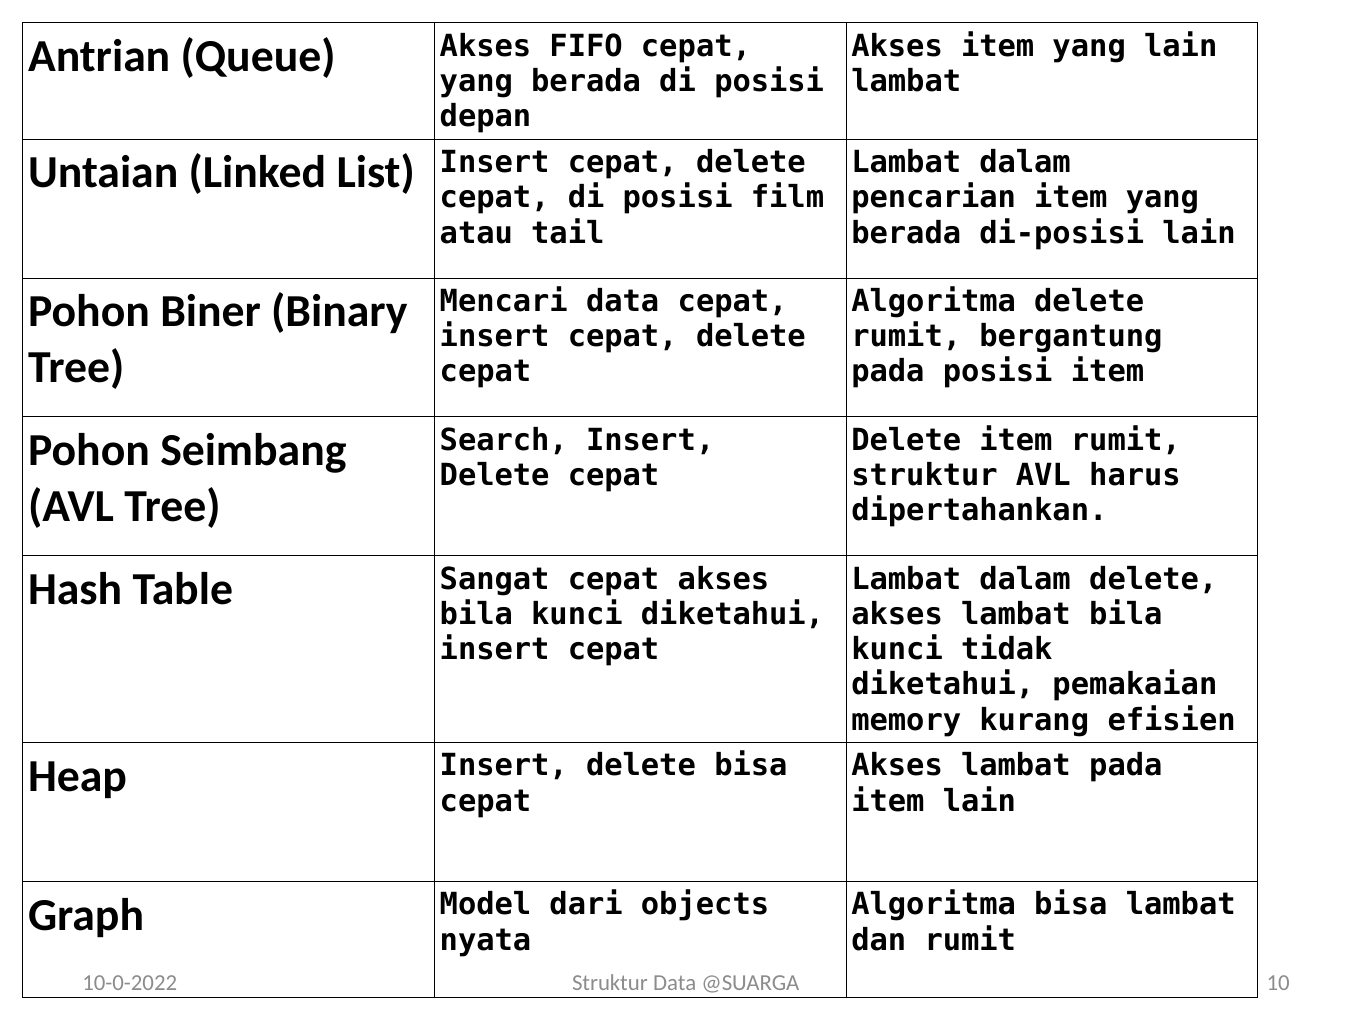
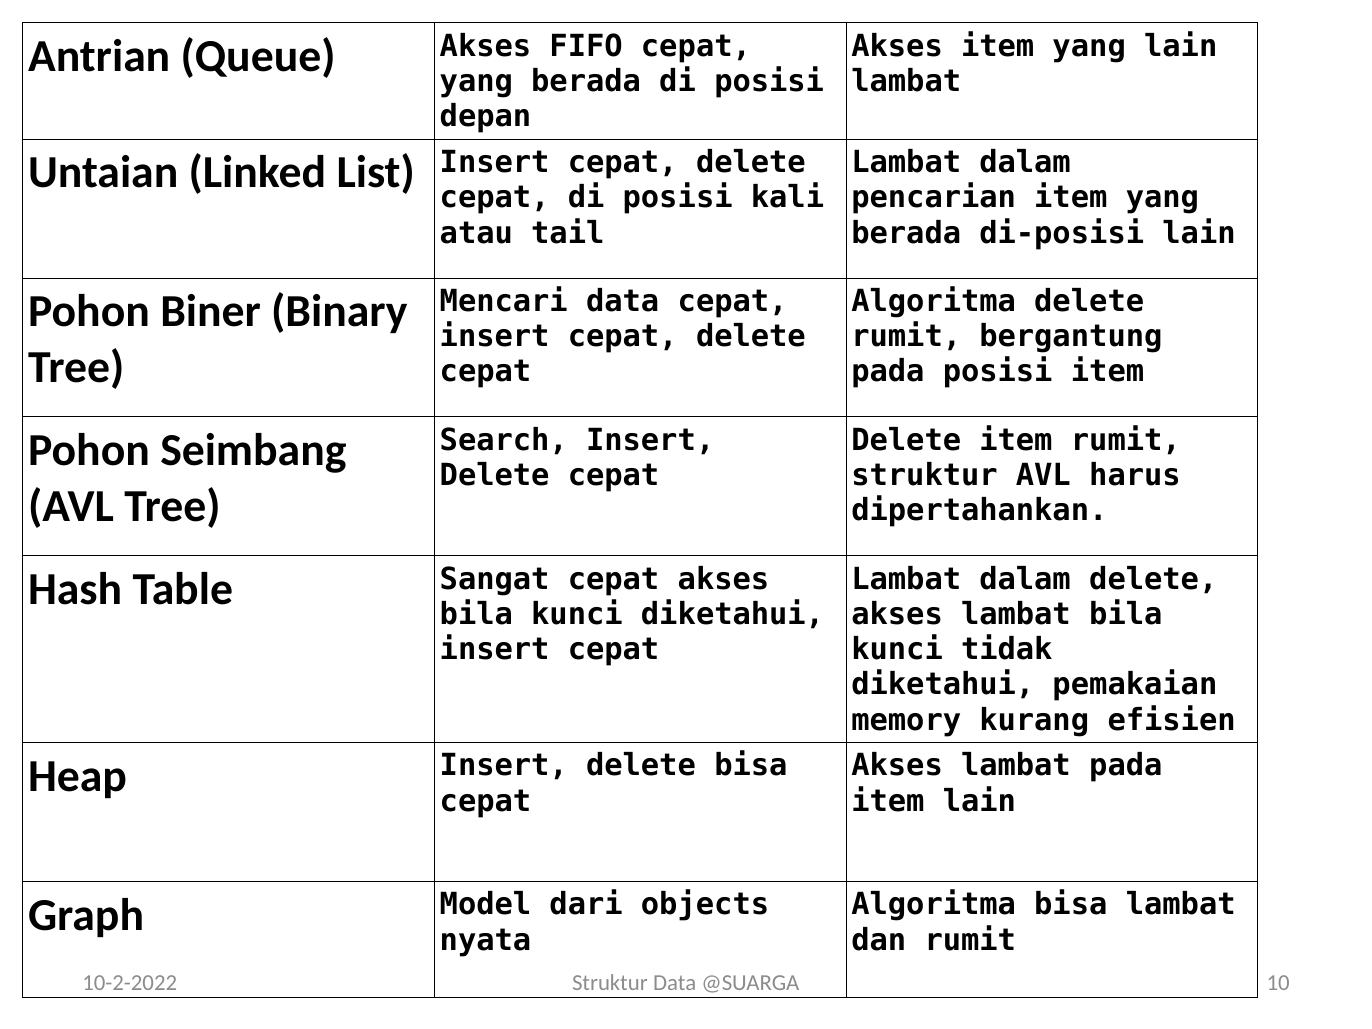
film: film -> kali (787, 198)
10-0-2022: 10-0-2022 -> 10-2-2022 (130, 983)
